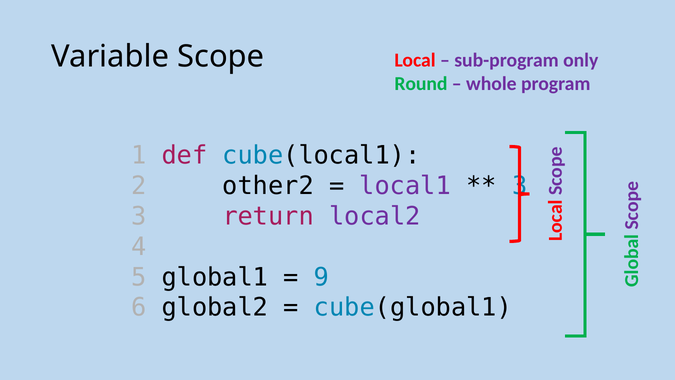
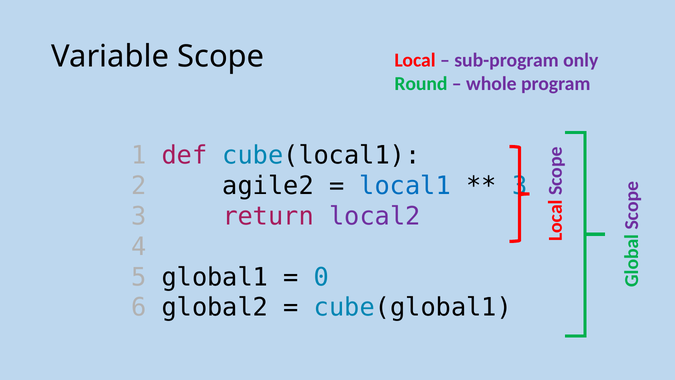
other2: other2 -> agile2 (268, 186)
local1 colour: purple -> blue (405, 186)
9: 9 -> 0 (322, 277)
